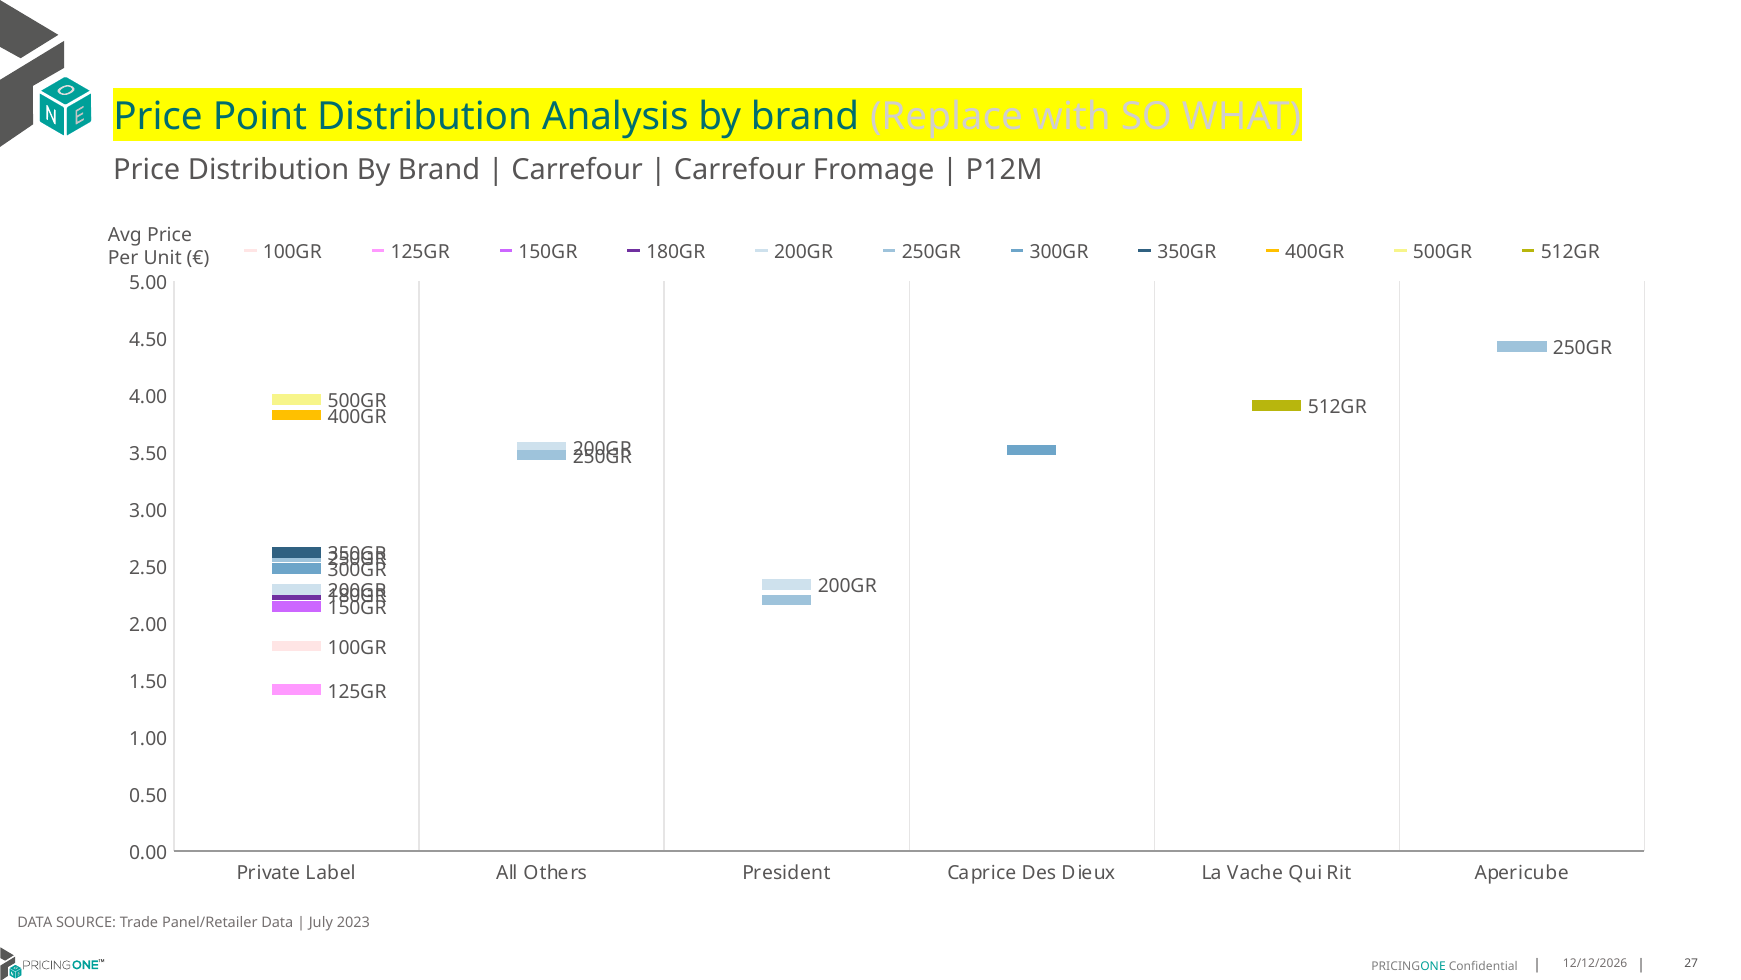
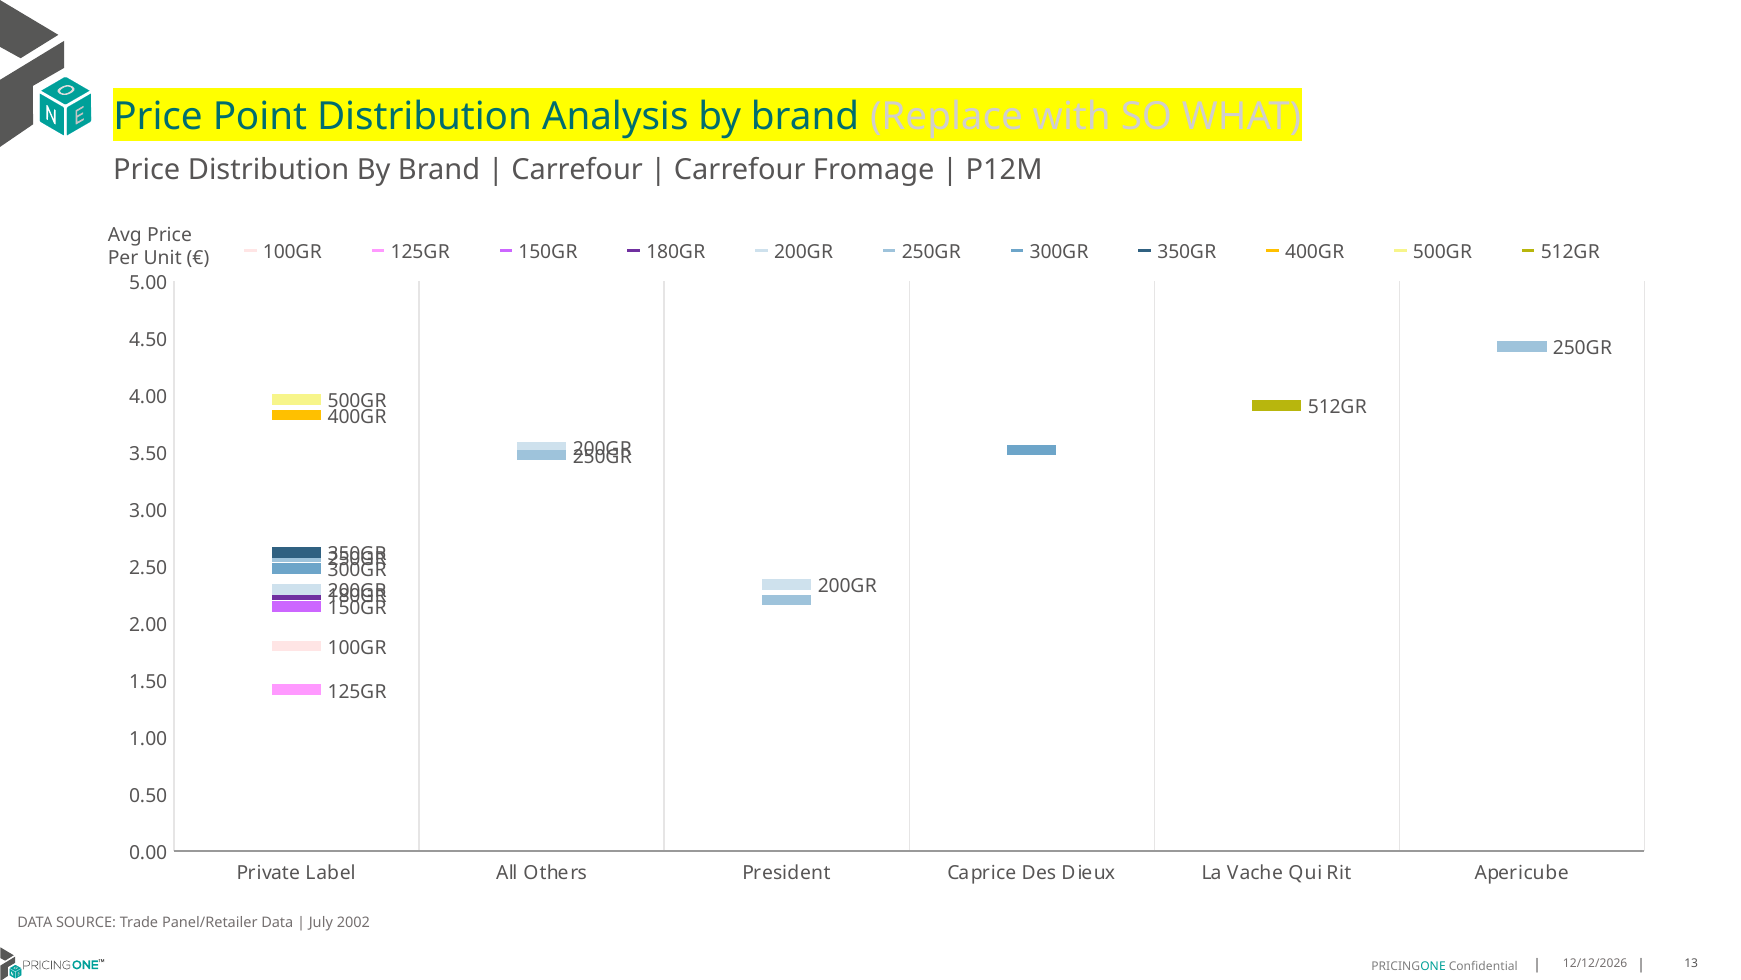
2023: 2023 -> 2002 (353, 922)
27: 27 -> 13 (1691, 963)
